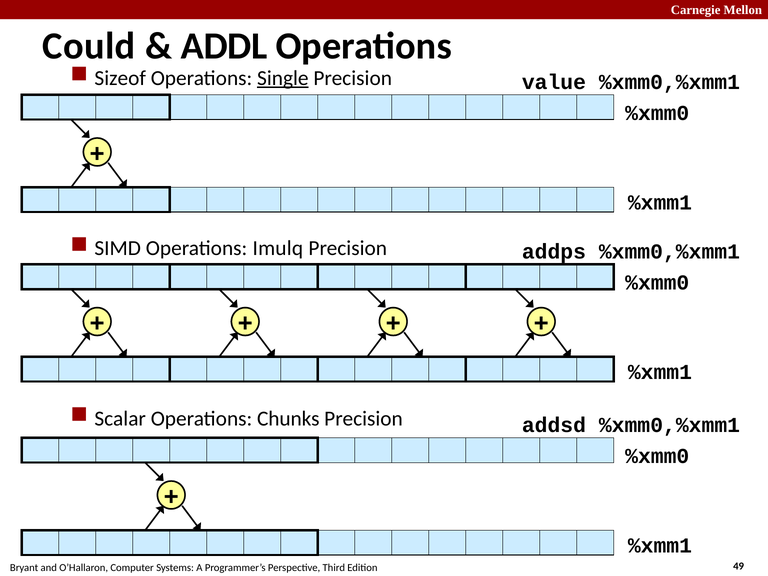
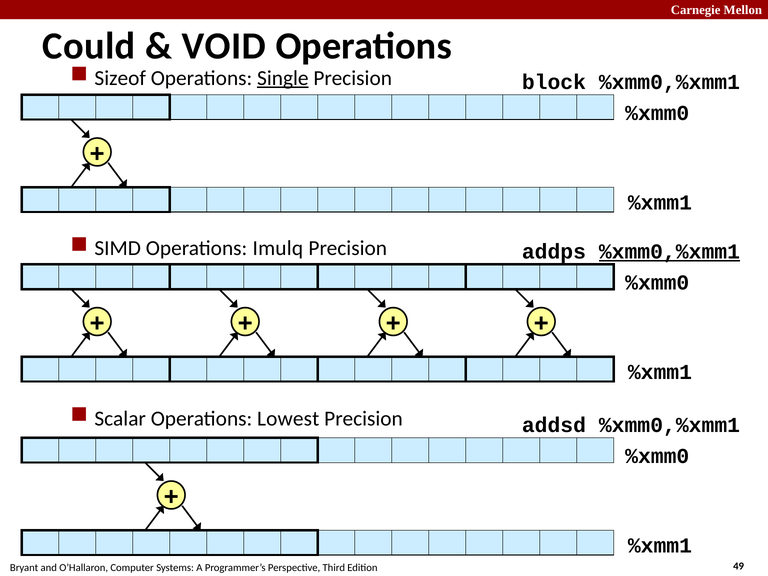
ADDL: ADDL -> VOID (224, 46)
value: value -> block (554, 82)
%xmm0,%xmm1 underline: none -> present (669, 252)
Chunks: Chunks -> Lowest (288, 419)
